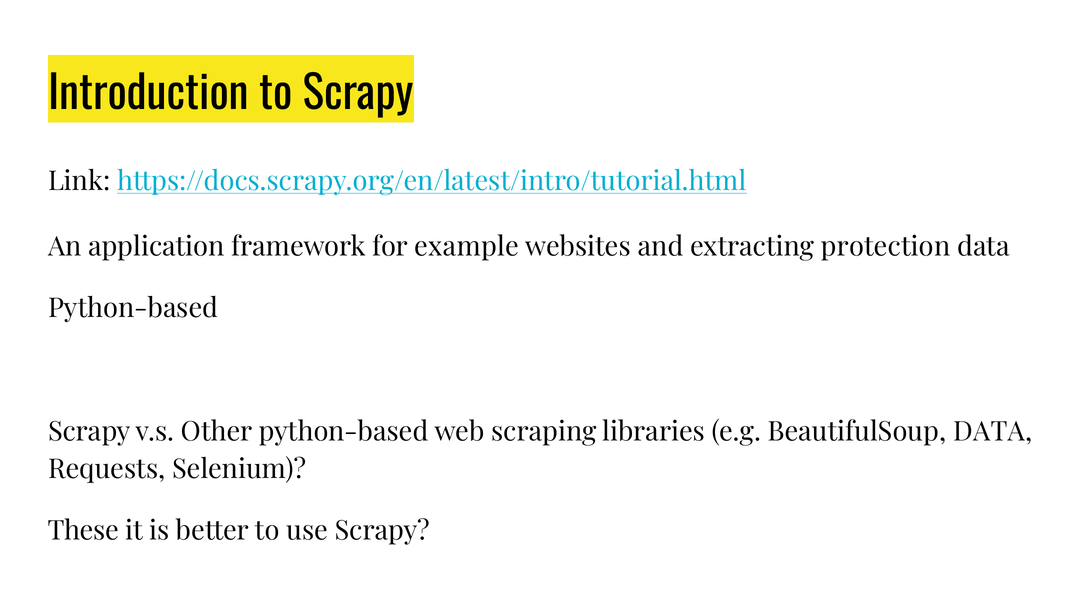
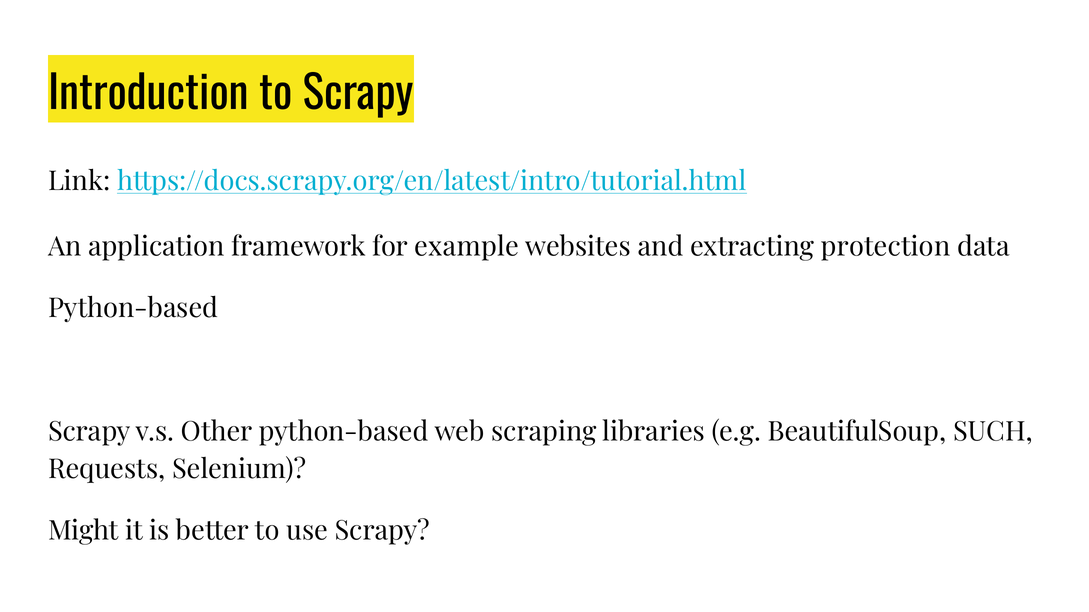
BeautifulSoup DATA: DATA -> SUCH (993, 432)
These: These -> Might (83, 531)
